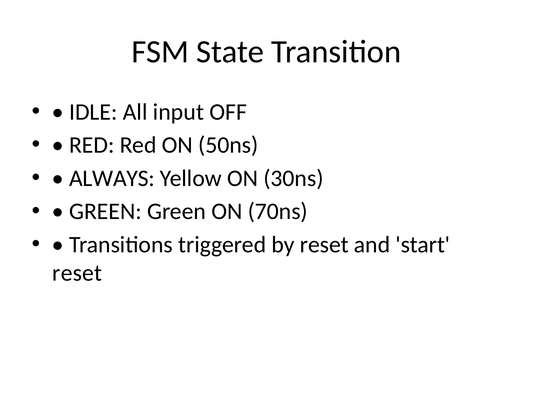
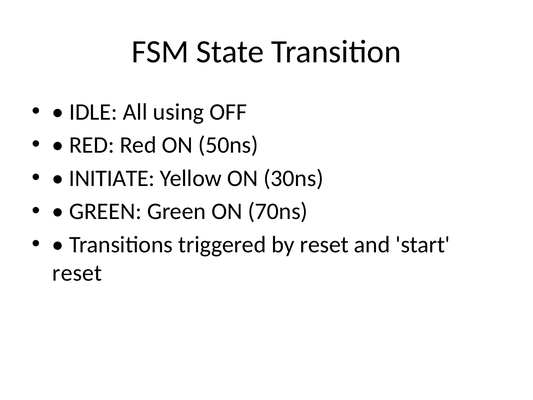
input: input -> using (178, 112)
ALWAYS: ALWAYS -> INITIATE (112, 178)
